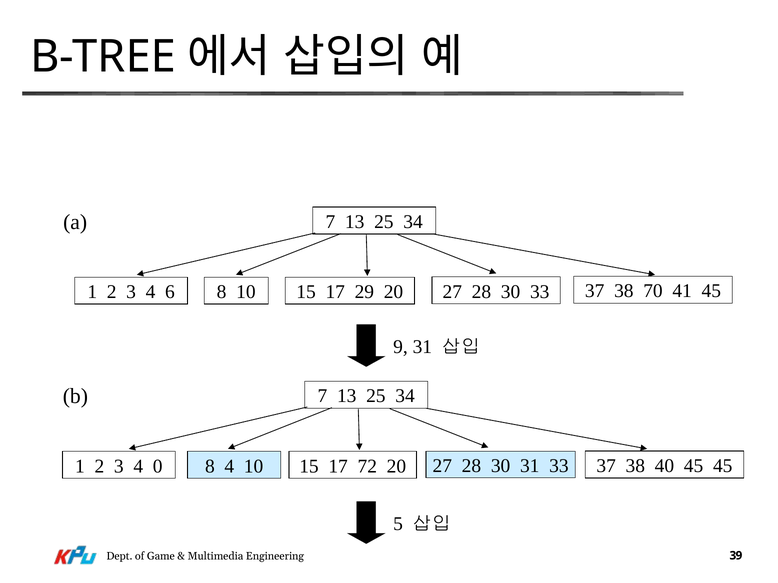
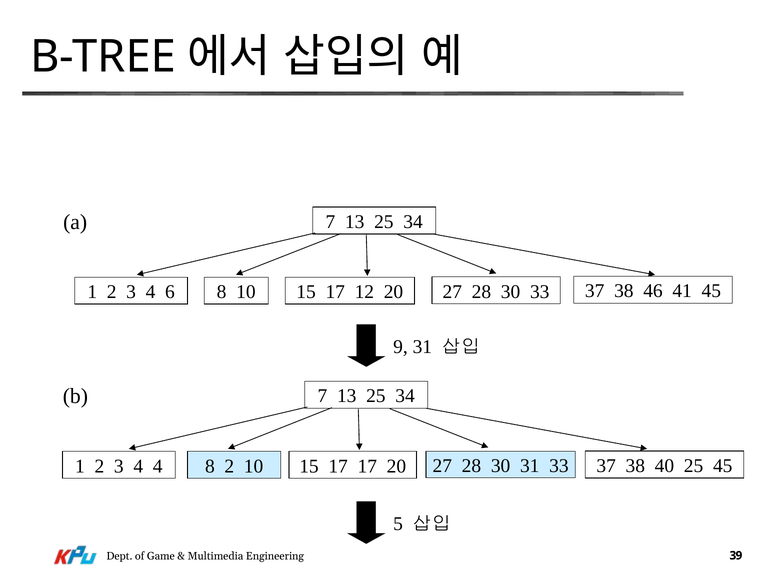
70: 70 -> 46 (653, 291)
29: 29 -> 12 (364, 292)
40 45: 45 -> 25 (694, 466)
4 0: 0 -> 4 (158, 467)
8 4: 4 -> 2 (229, 467)
17 72: 72 -> 17 (367, 467)
